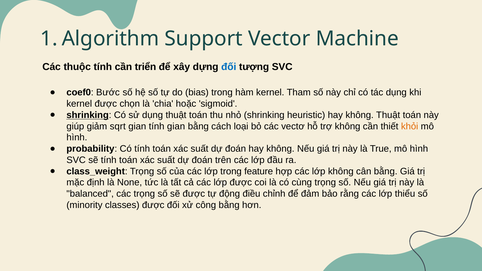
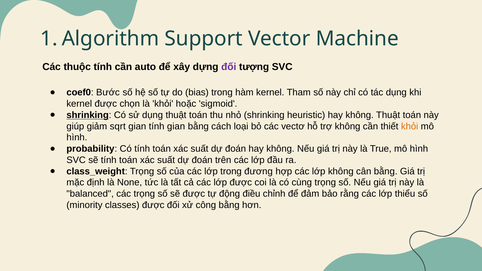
triển: triển -> auto (145, 67)
đối colour: blue -> purple (229, 67)
là chia: chia -> khỏi (163, 104)
feature: feature -> đương (259, 171)
